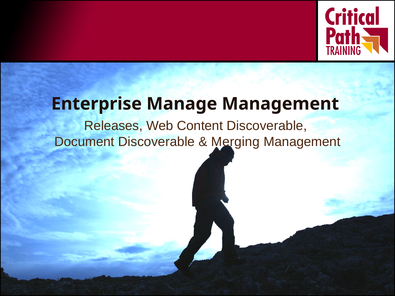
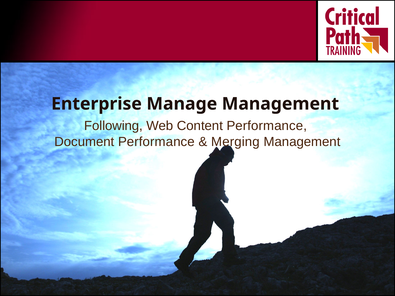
Releases: Releases -> Following (113, 126)
Content Discoverable: Discoverable -> Performance (267, 126)
Document Discoverable: Discoverable -> Performance (156, 142)
